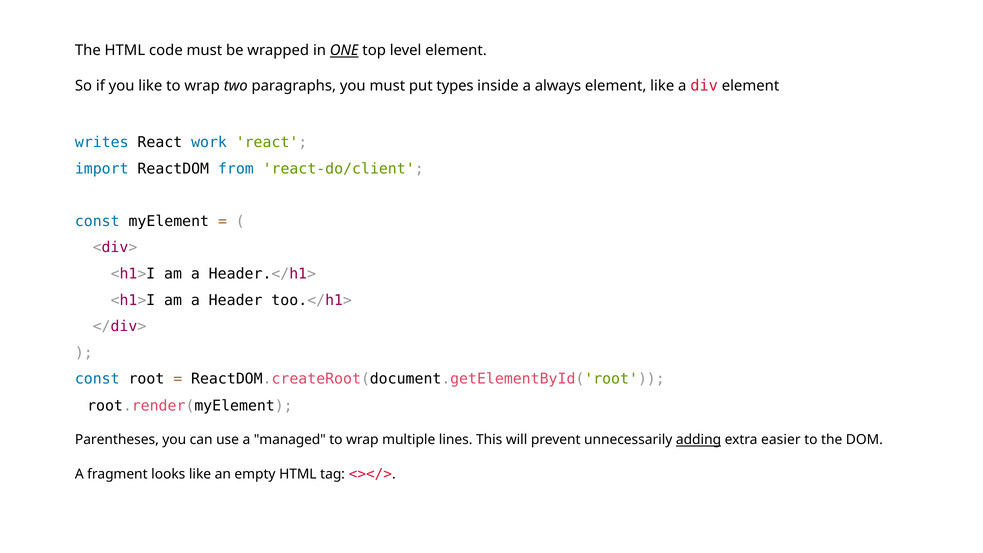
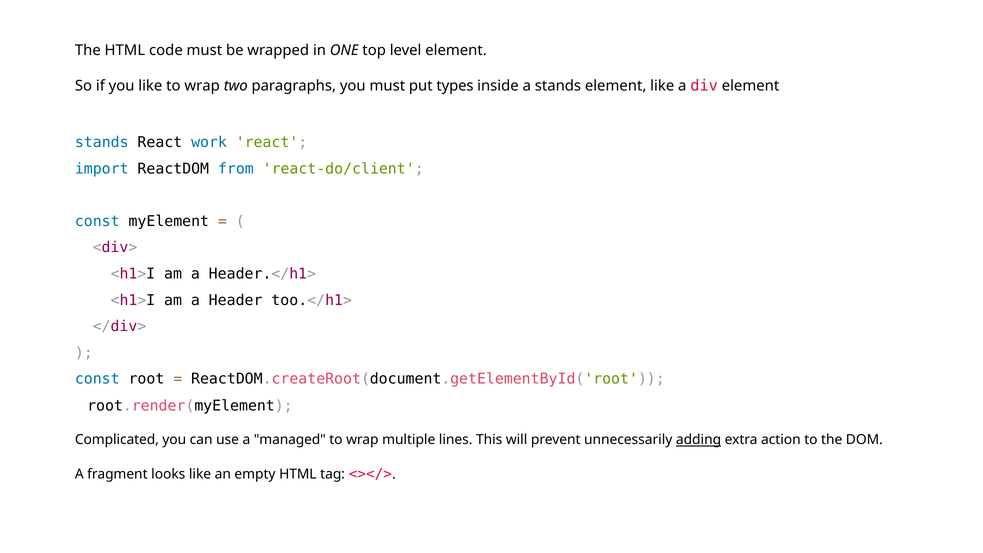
ONE underline: present -> none (344, 50)
a always: always -> stands (558, 86)
writes: writes -> stands (102, 142)
Parentheses: Parentheses -> Complicated (117, 440)
easier: easier -> action (781, 440)
